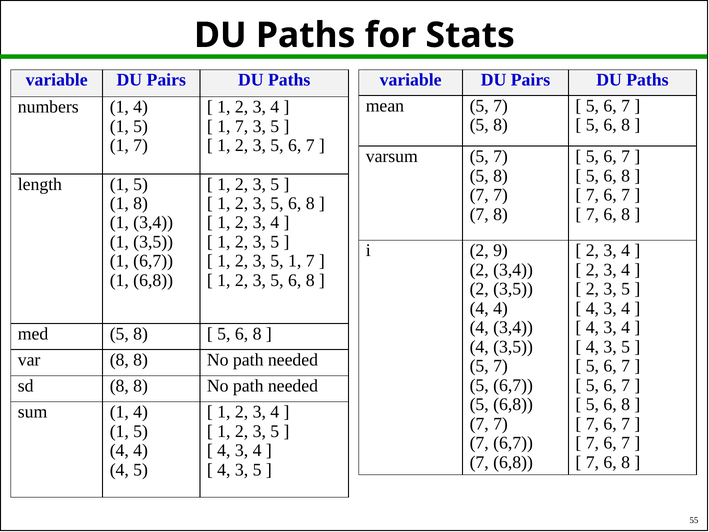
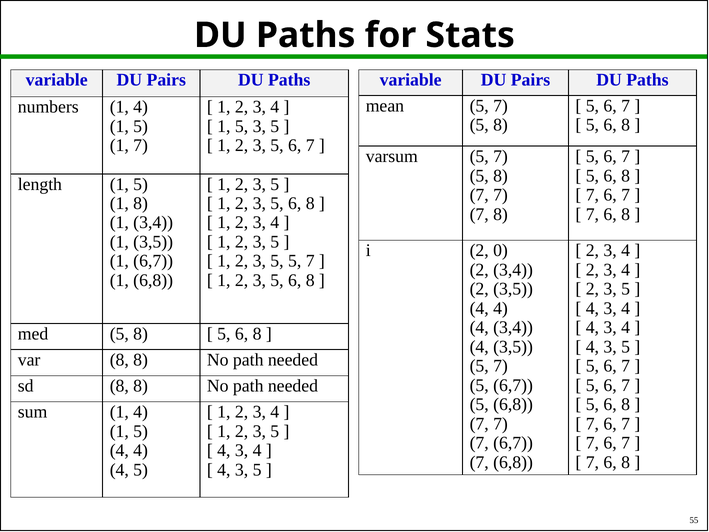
7: 7 -> 5 (242, 126)
9: 9 -> 0 (501, 250)
3 5 1: 1 -> 5 (295, 261)
